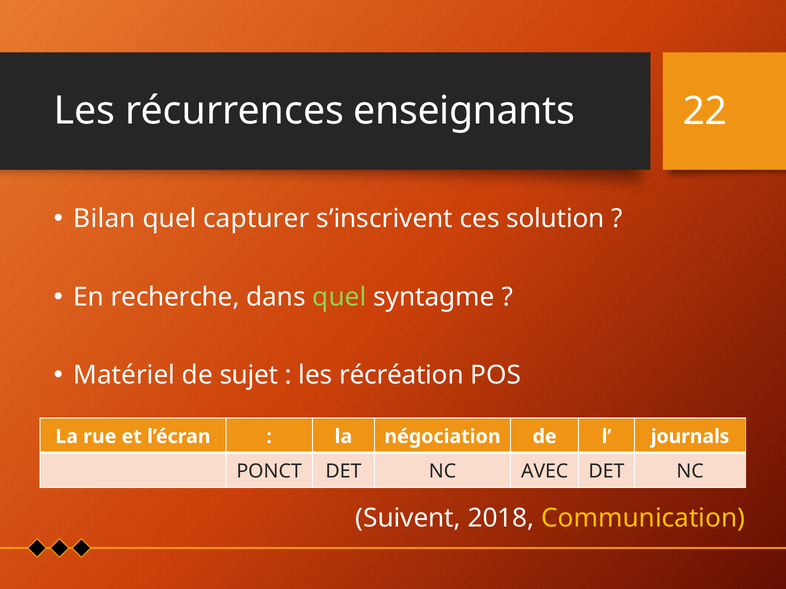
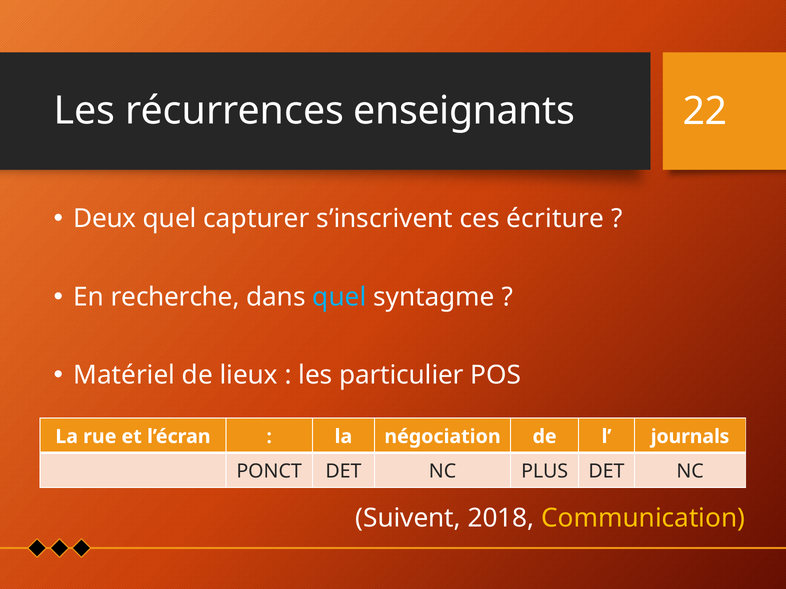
Bilan: Bilan -> Deux (105, 219)
solution: solution -> écriture (555, 219)
quel colour: light green -> light blue (339, 297)
sujet: sujet -> lieux (249, 376)
récréation: récréation -> particulier (401, 376)
AVEC: AVEC -> PLUS (545, 472)
